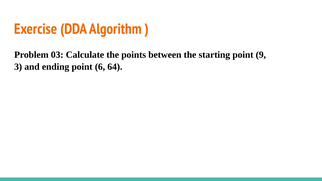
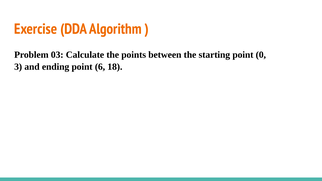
9: 9 -> 0 (261, 55)
64: 64 -> 18 (115, 67)
